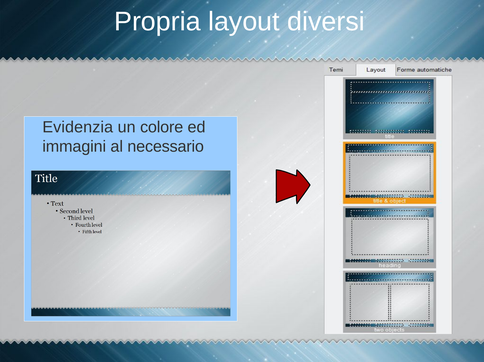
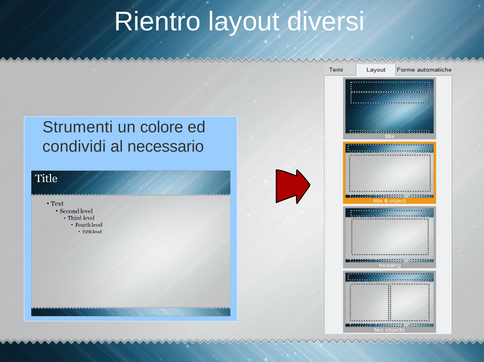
Propria: Propria -> Rientro (157, 22)
Evidenzia: Evidenzia -> Strumenti (78, 127)
immagini: immagini -> condividi (74, 147)
